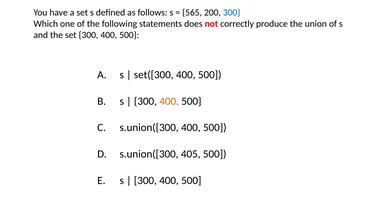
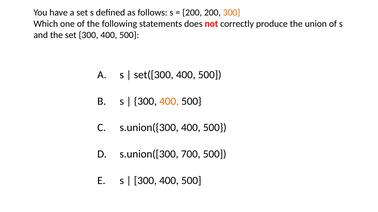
565: 565 -> 200 (192, 12)
300 colour: blue -> orange (232, 12)
405: 405 -> 700 (191, 154)
